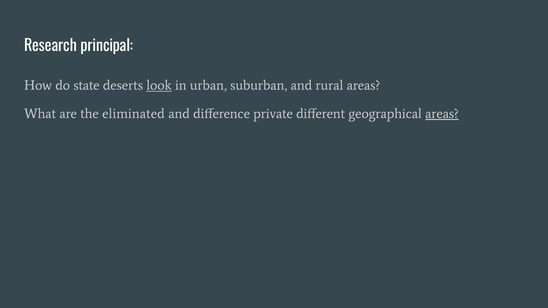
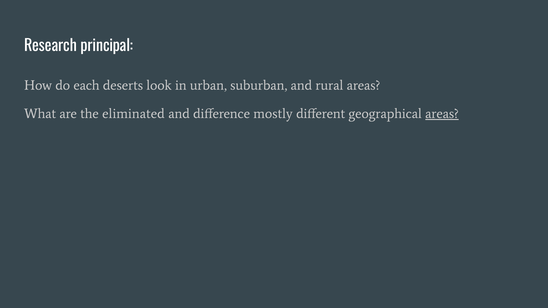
state: state -> each (86, 86)
look underline: present -> none (159, 86)
private: private -> mostly (273, 114)
